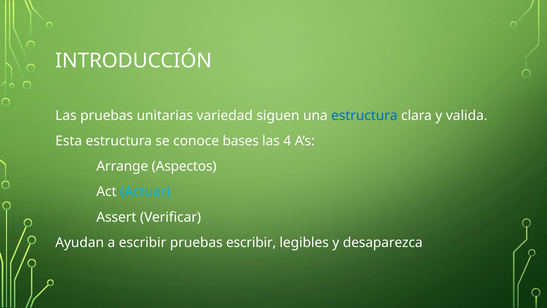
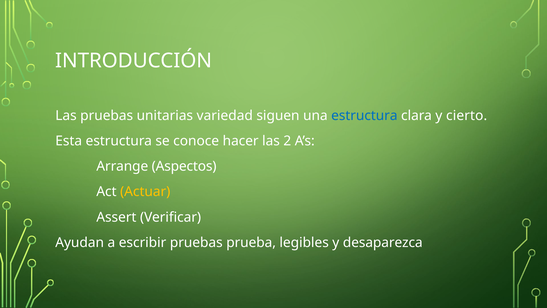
valida: valida -> cierto (467, 115)
bases: bases -> hacer (241, 141)
4: 4 -> 2 (287, 141)
Actuar colour: light blue -> yellow (145, 192)
pruebas escribir: escribir -> prueba (251, 242)
